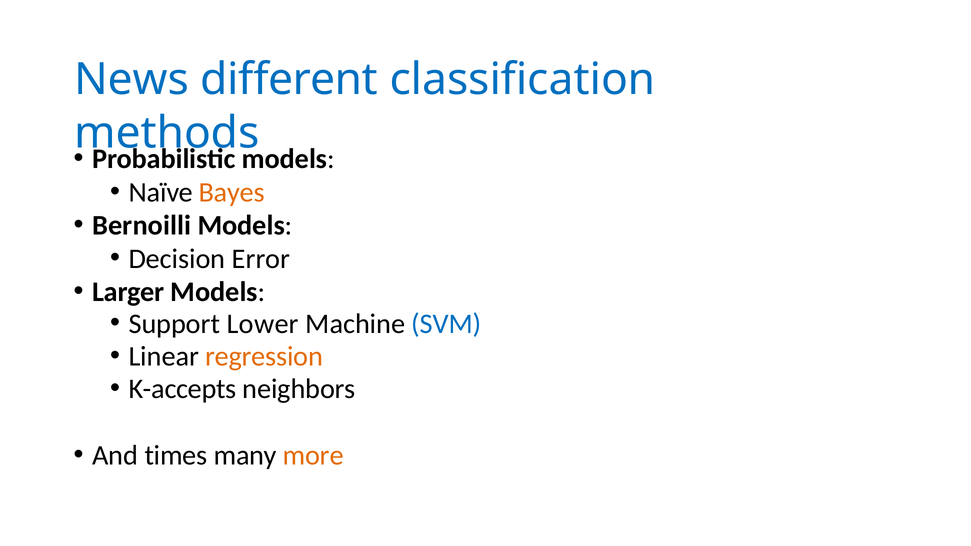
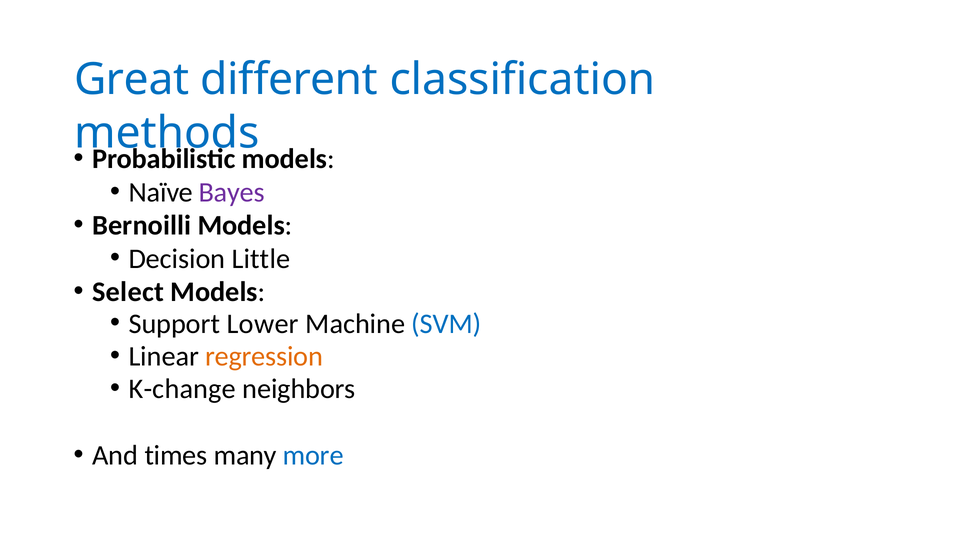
News: News -> Great (132, 79)
Bayes colour: orange -> purple (232, 192)
Error: Error -> Little (261, 259)
Larger: Larger -> Select (128, 292)
K-accepts: K-accepts -> K-change (182, 389)
more colour: orange -> blue (313, 456)
